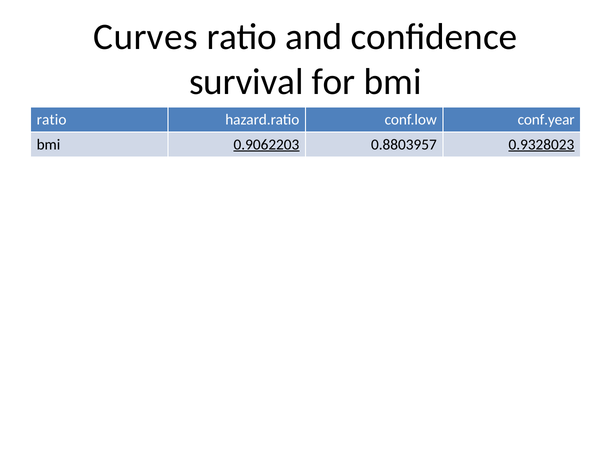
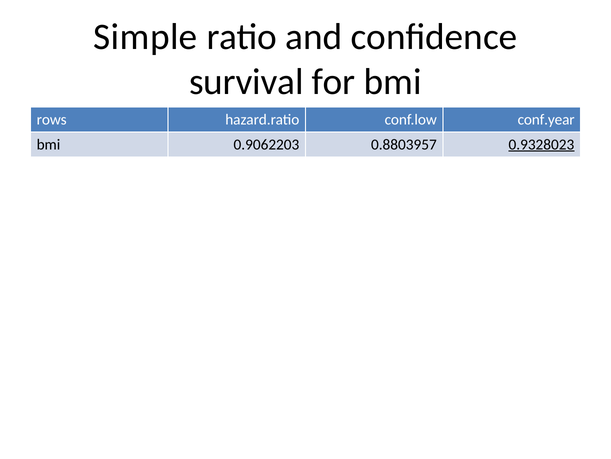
Curves: Curves -> Simple (146, 37)
ratio: ratio -> rows (52, 119)
0.9062203 underline: present -> none (266, 144)
